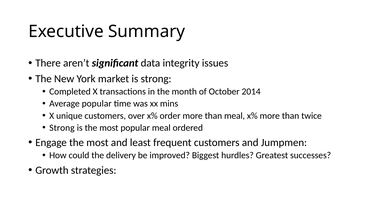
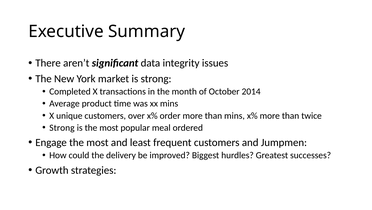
Average popular: popular -> product (97, 103)
than meal: meal -> mins (234, 115)
